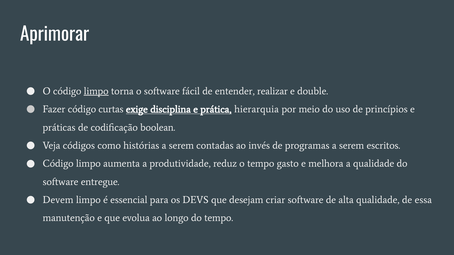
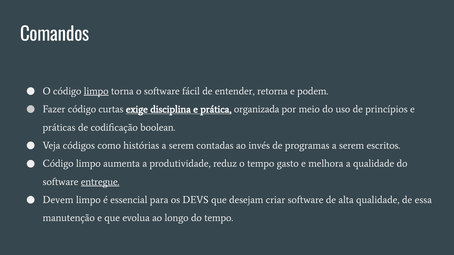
Aprimorar: Aprimorar -> Comandos (55, 35)
realizar: realizar -> retorna (272, 91)
double: double -> podem (313, 91)
hierarquia: hierarquia -> organizada (257, 109)
entregue underline: none -> present (100, 182)
